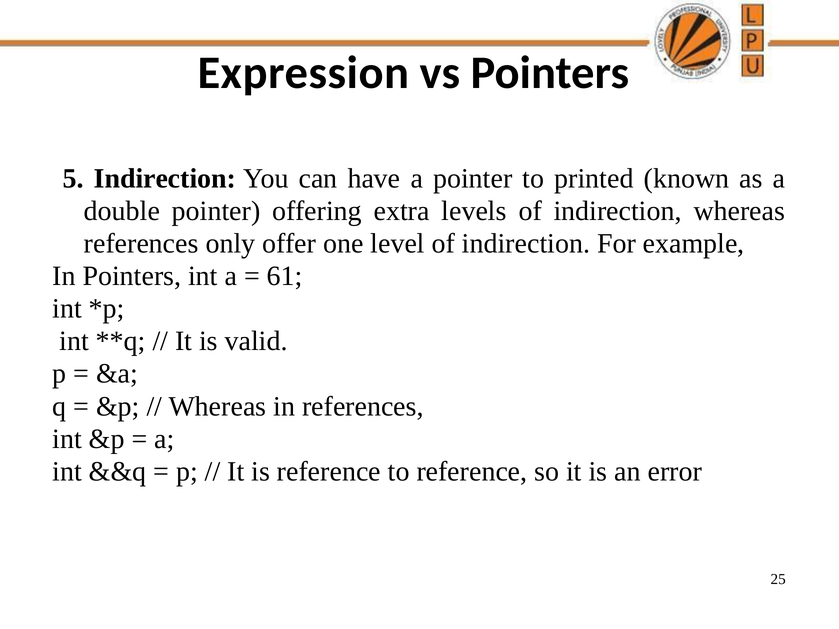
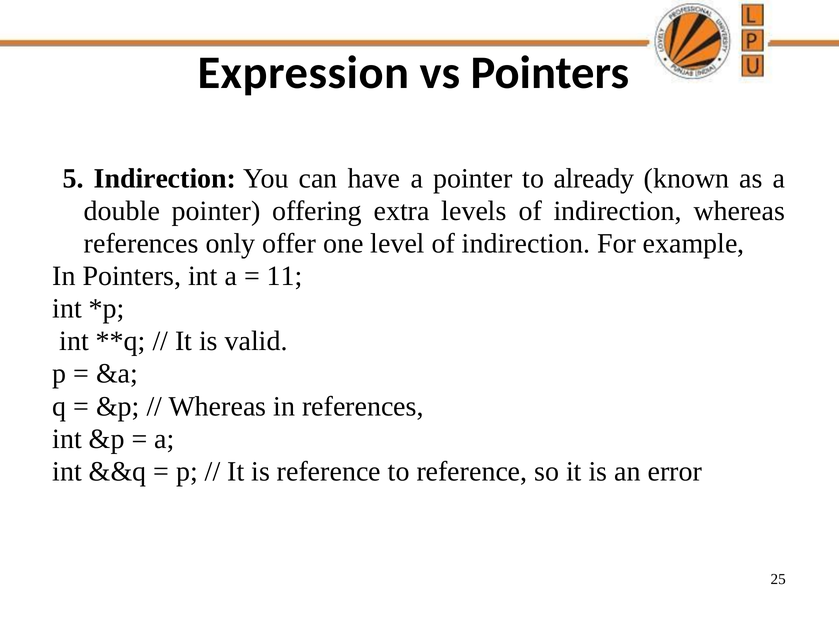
printed: printed -> already (594, 178)
61: 61 -> 11 (285, 276)
